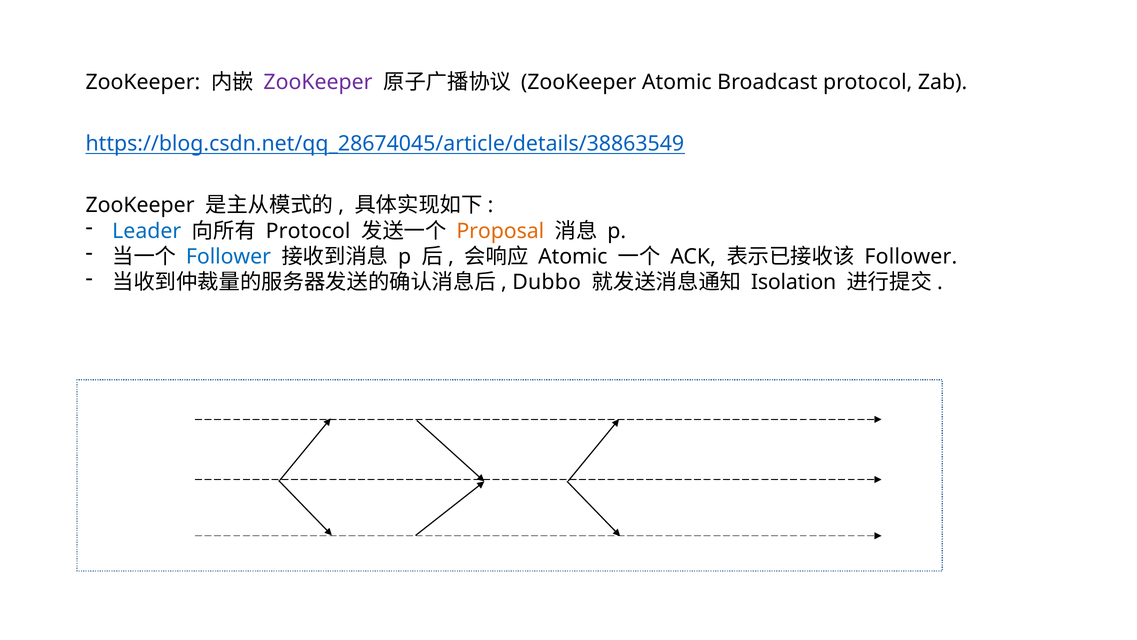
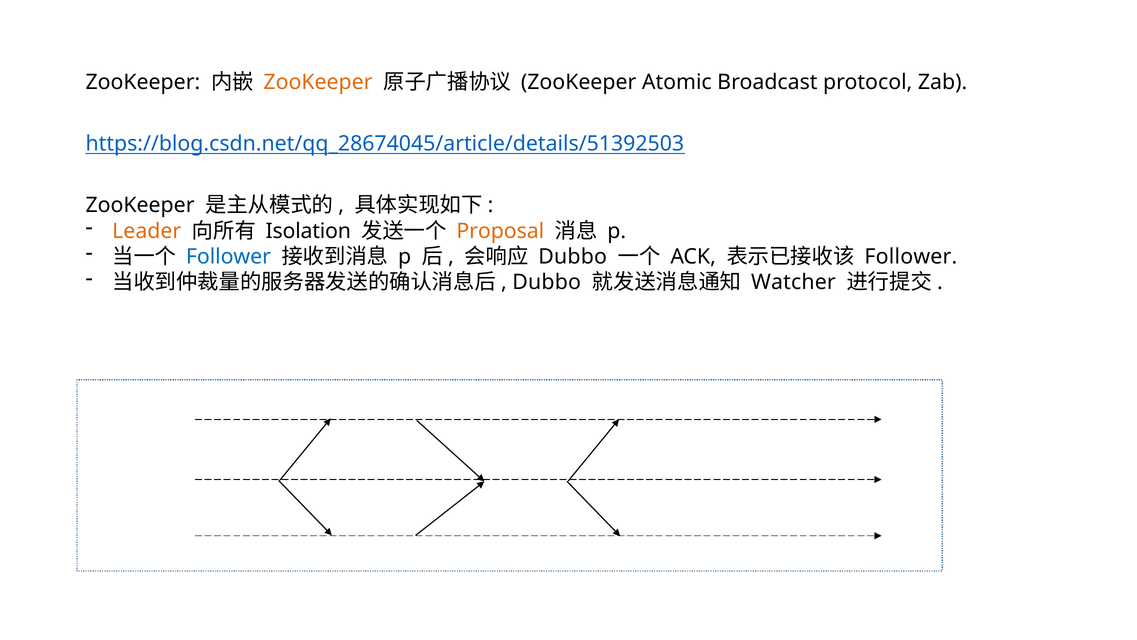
ZooKeeper colour: purple -> orange (318, 82)
https://blog.csdn.net/qq_28674045/article/details/38863549: https://blog.csdn.net/qq_28674045/article/details/38863549 -> https://blog.csdn.net/qq_28674045/article/details/51392503 (385, 144)
Leader colour: blue -> orange (147, 231)
Protocol: Protocol -> Isolation (308, 231)
Atomic: Atomic -> Dubbo (573, 256)
Isolation: Isolation -> Watcher (793, 282)
